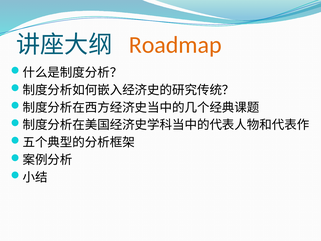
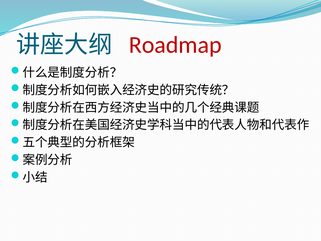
Roadmap colour: orange -> red (175, 45)
